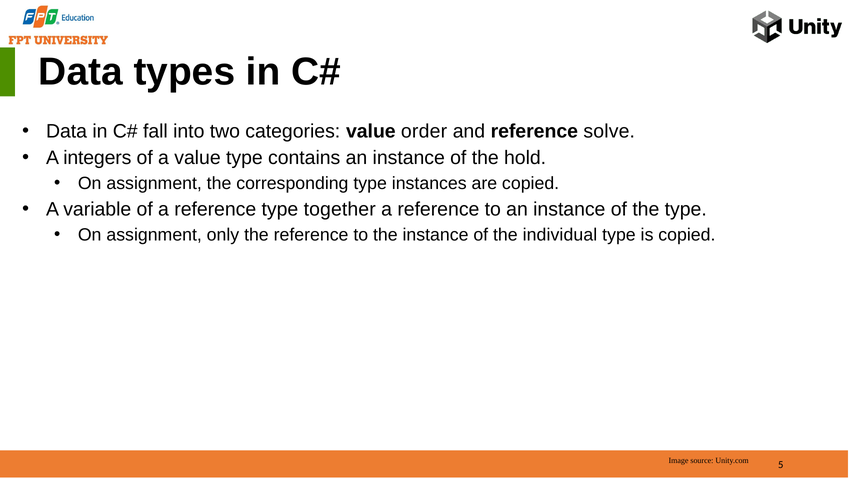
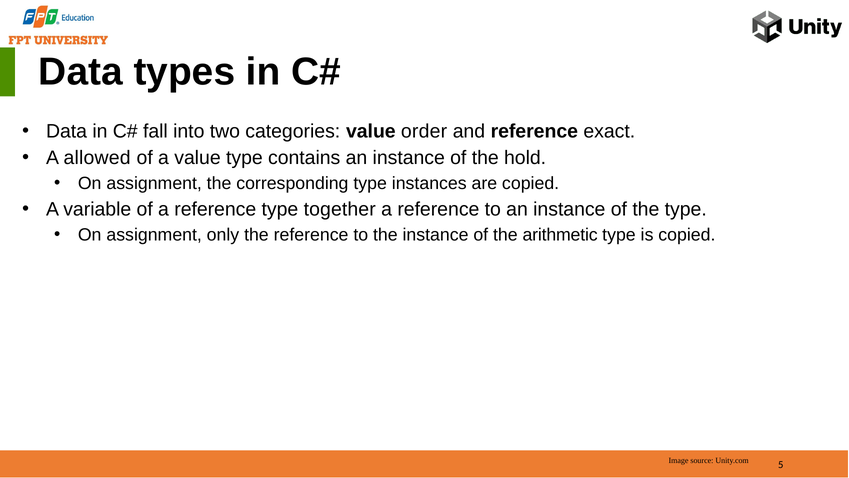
solve: solve -> exact (609, 131)
integers: integers -> allowed (97, 158)
individual: individual -> arithmetic (560, 234)
